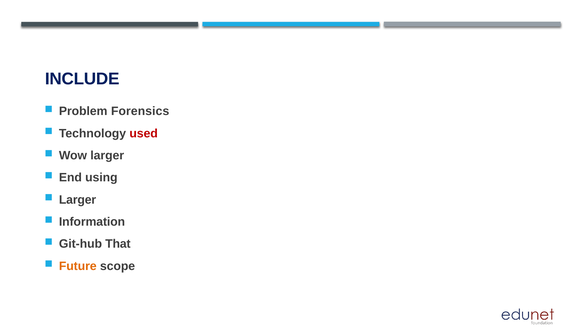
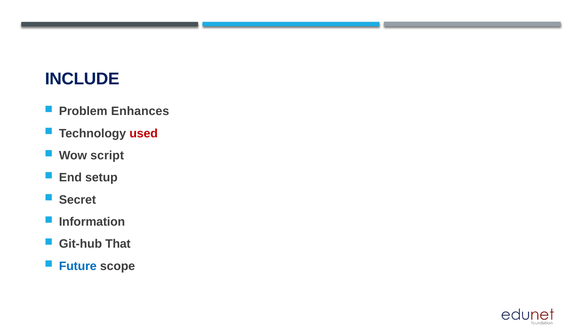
Forensics: Forensics -> Enhances (140, 111)
Wow larger: larger -> script (107, 155)
using: using -> setup (101, 177)
Larger: Larger -> Secret (77, 199)
Future colour: orange -> blue (78, 266)
